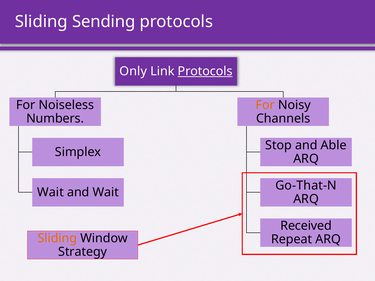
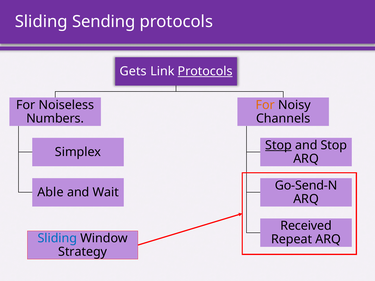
Only: Only -> Gets (133, 71)
Stop underline: none -> present (279, 145)
and Able: Able -> Stop (334, 145)
Go-That-N: Go-That-N -> Go-Send-N (306, 186)
Wait: Wait -> Able (50, 192)
Sliding colour: orange -> blue (57, 238)
